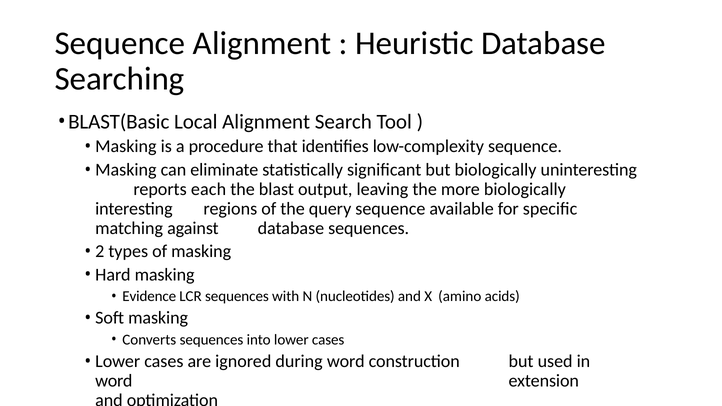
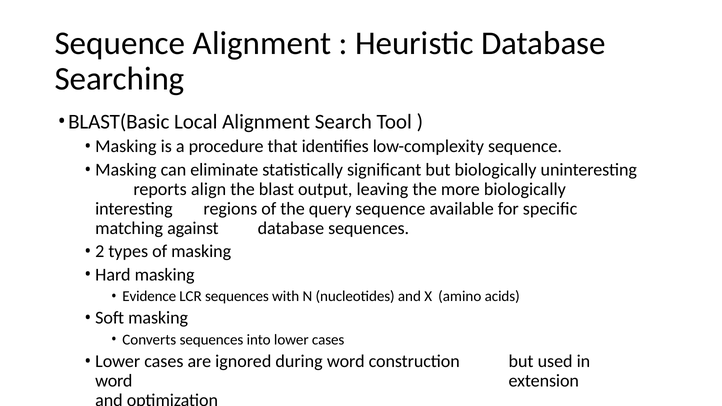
each: each -> align (209, 190)
